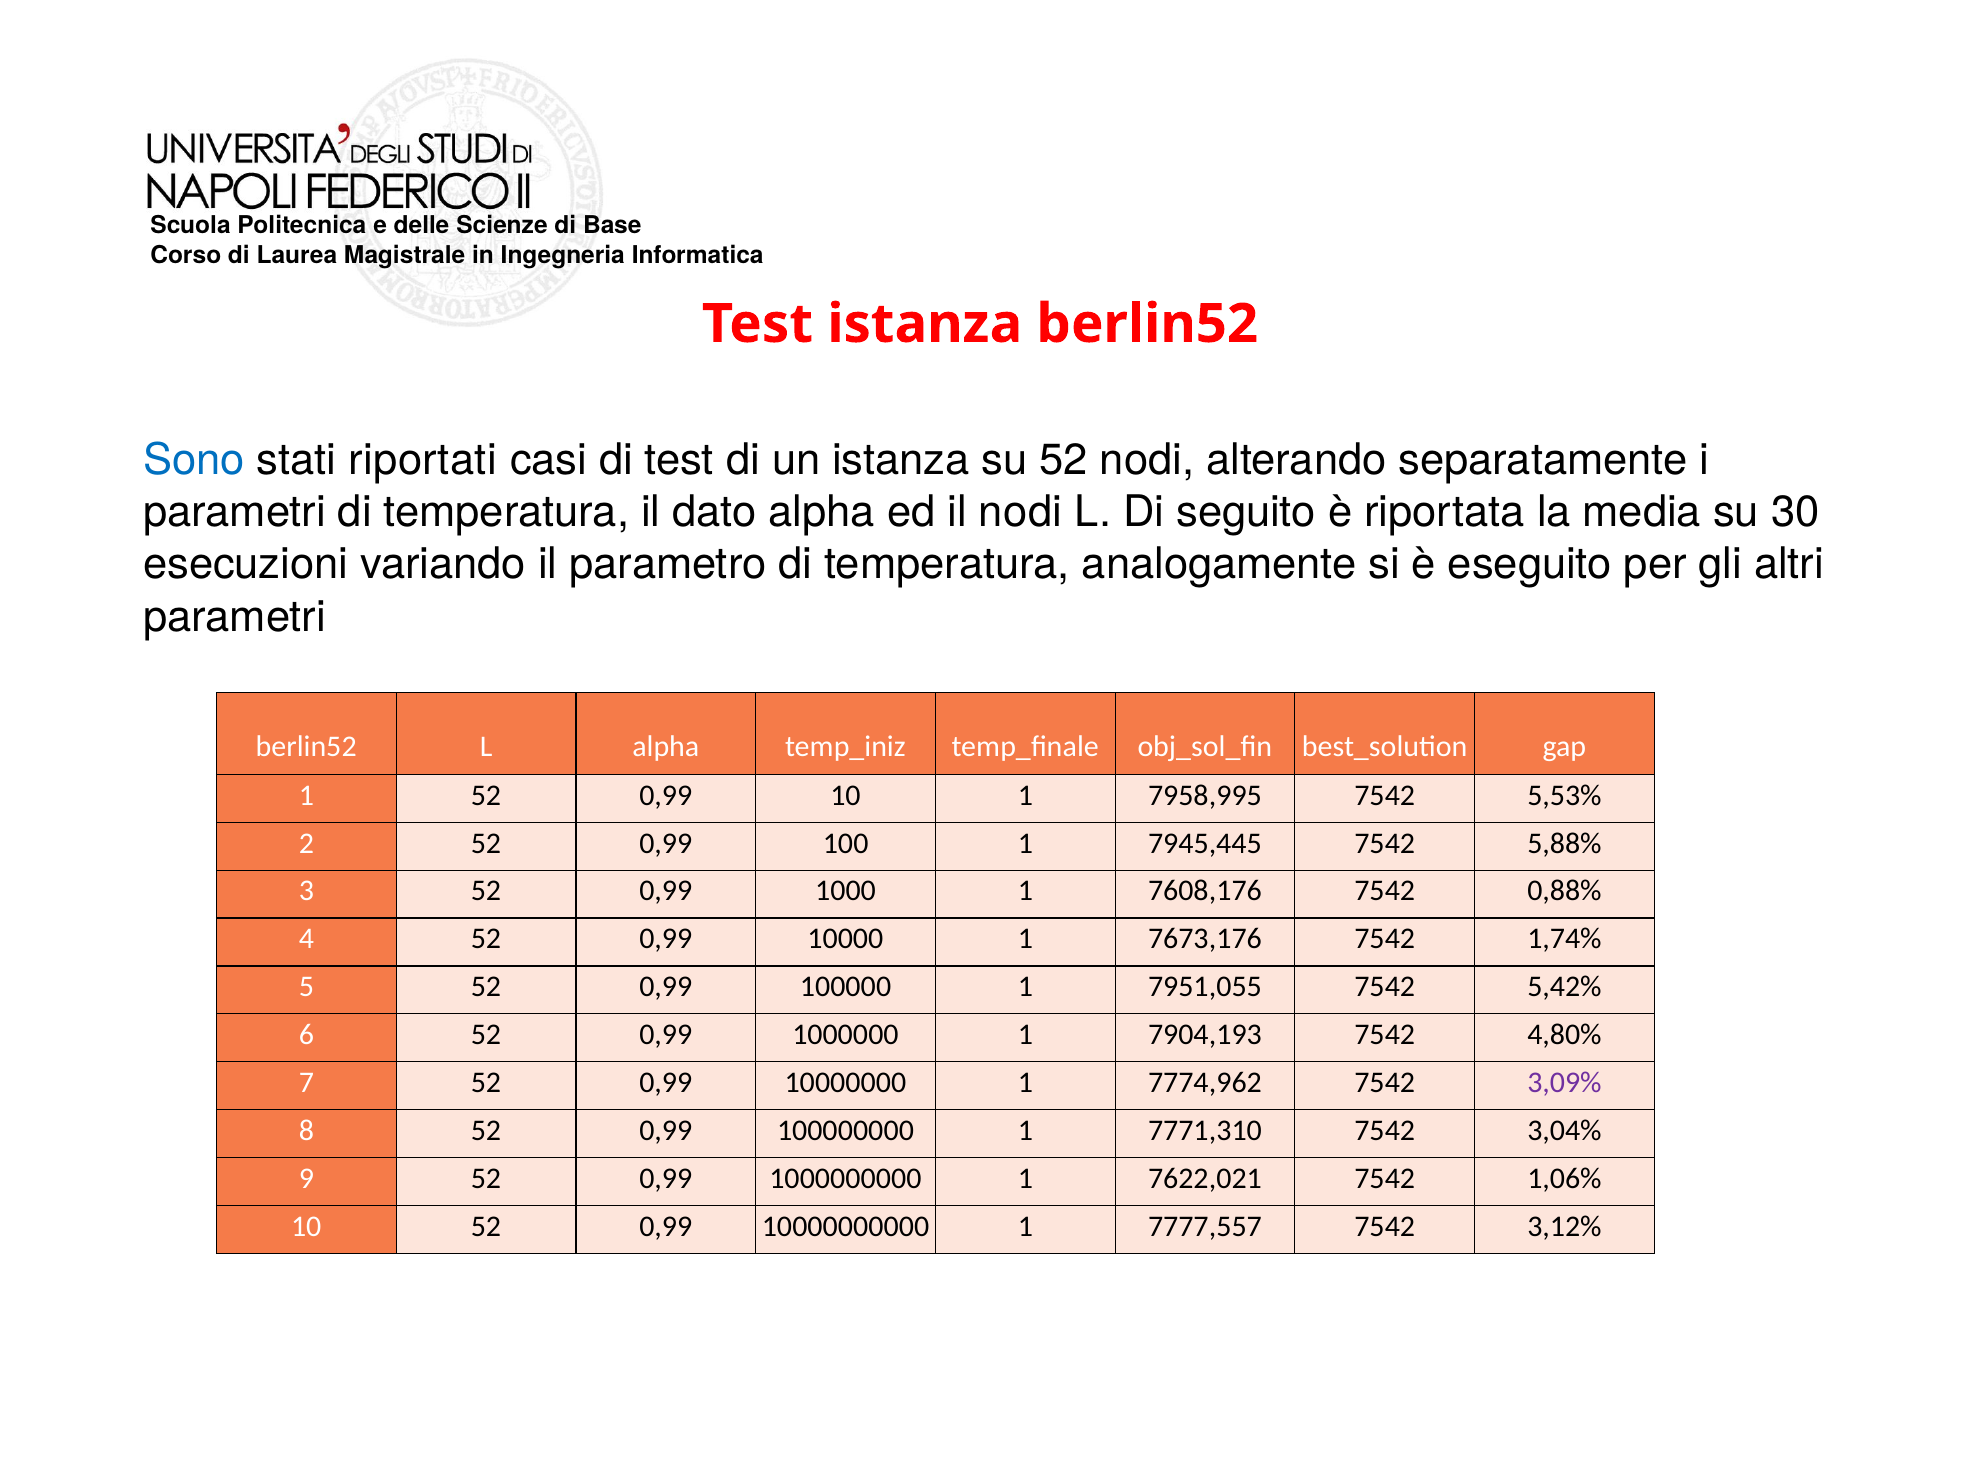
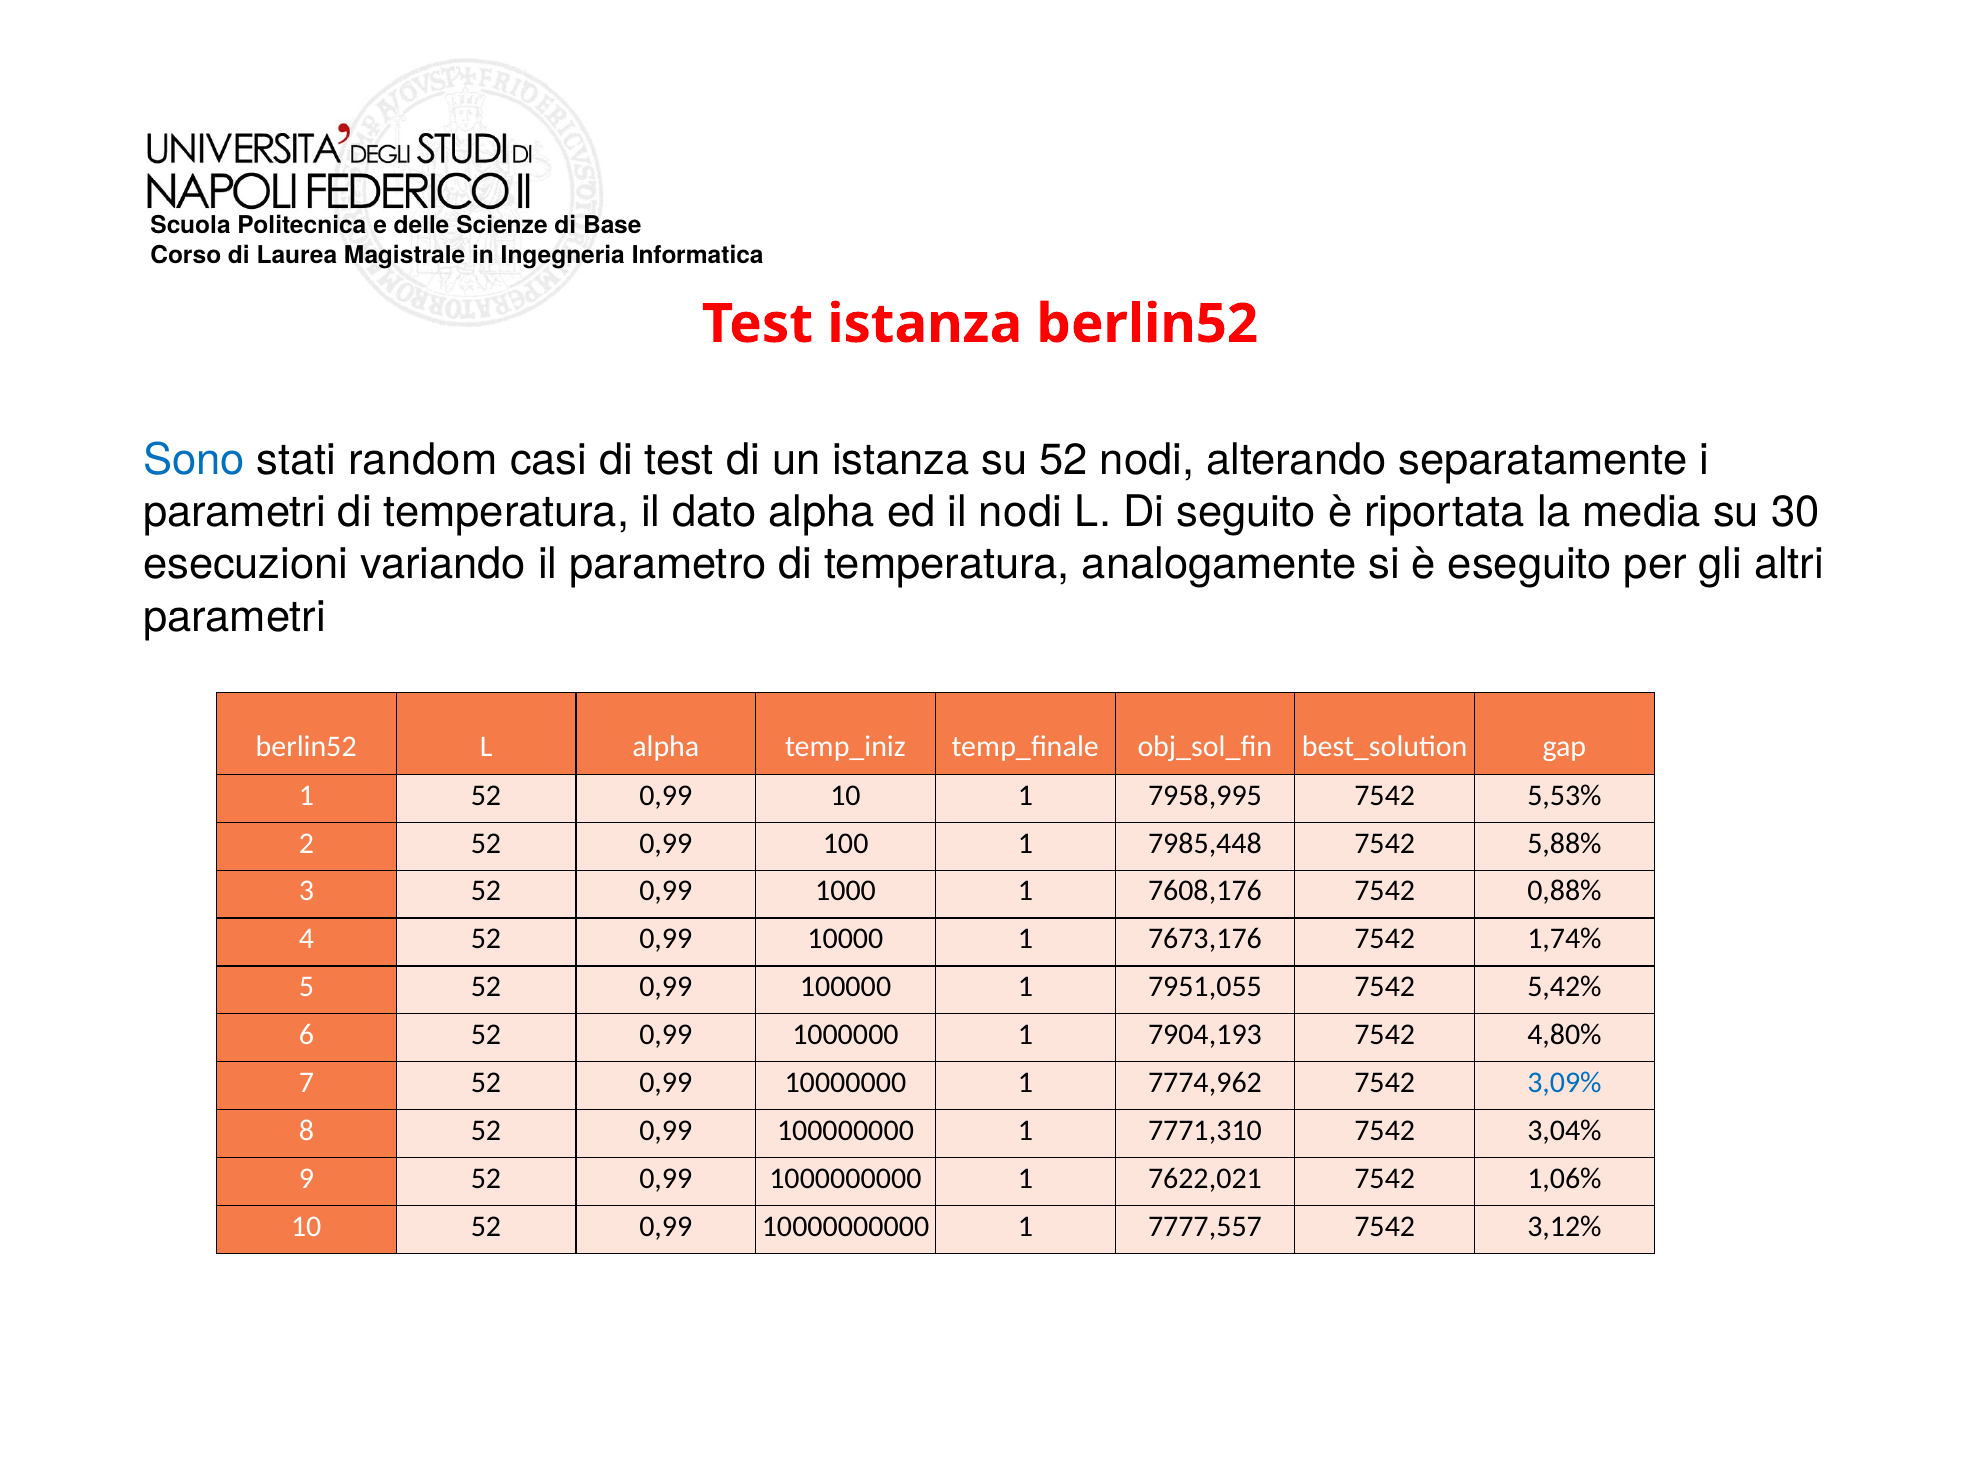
riportati: riportati -> random (423, 460)
7945,445: 7945,445 -> 7985,448 (1205, 843)
3,09% colour: purple -> blue (1564, 1082)
